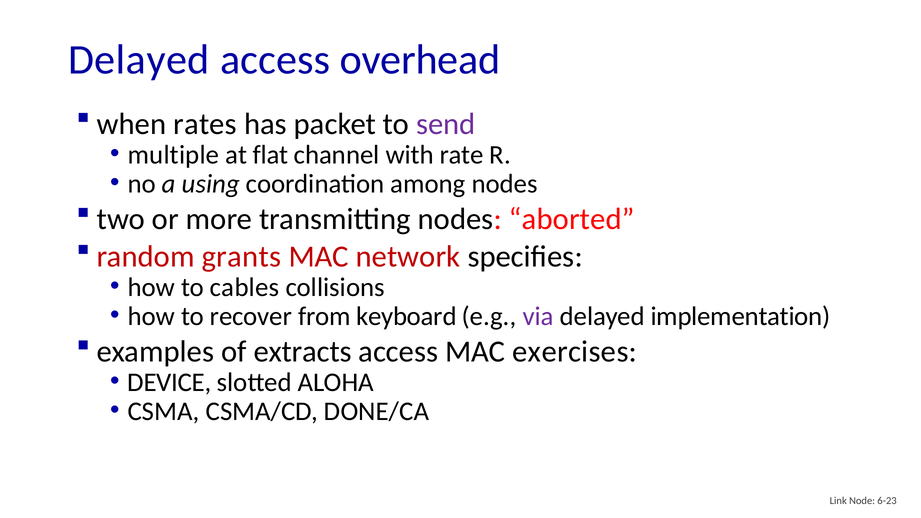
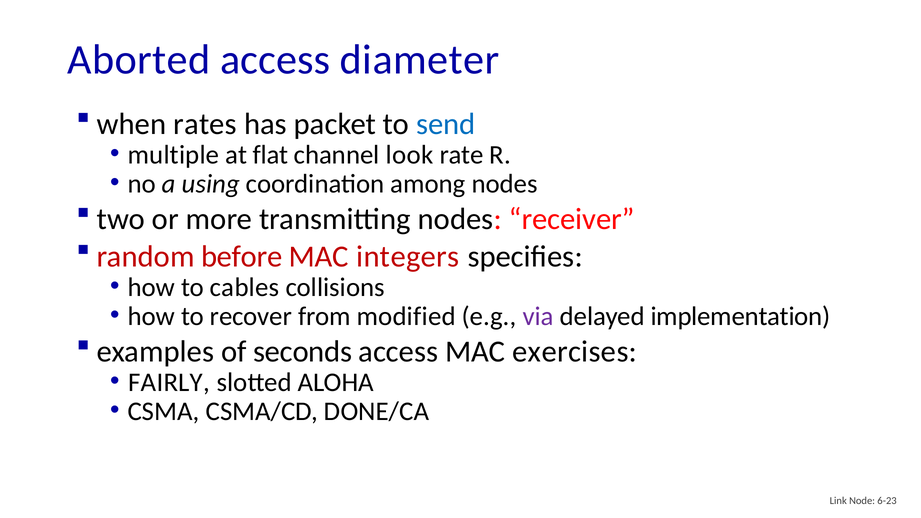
Delayed: Delayed -> Aborted (139, 60)
overhead: overhead -> diameter (420, 60)
send colour: purple -> blue (446, 124)
with: with -> look (410, 155)
aborted: aborted -> receiver (572, 219)
grants: grants -> before (242, 256)
network: network -> integers (408, 256)
keyboard: keyboard -> modified (406, 316)
extracts: extracts -> seconds (303, 352)
DEVICE: DEVICE -> FAIRLY (169, 382)
